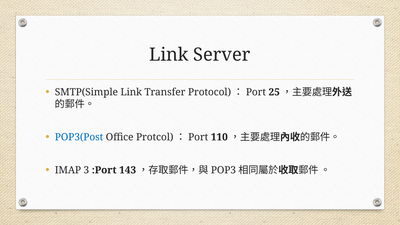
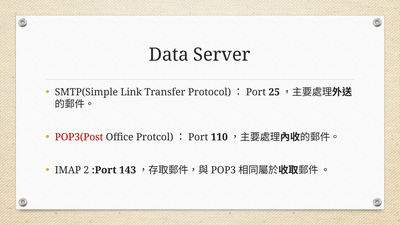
Link: Link -> Data (169, 55)
POP3(Post colour: blue -> red (79, 137)
3: 3 -> 2 (86, 170)
